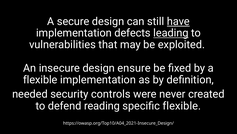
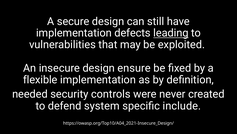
have underline: present -> none (178, 21)
reading: reading -> system (102, 105)
specific flexible: flexible -> include (182, 105)
